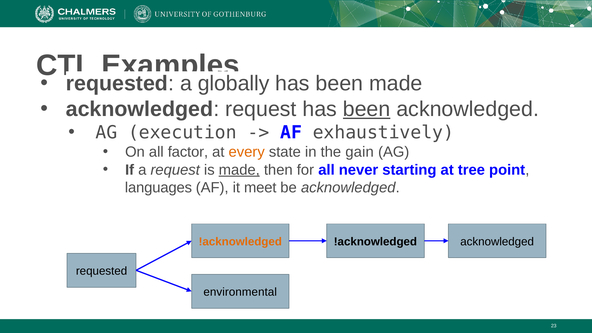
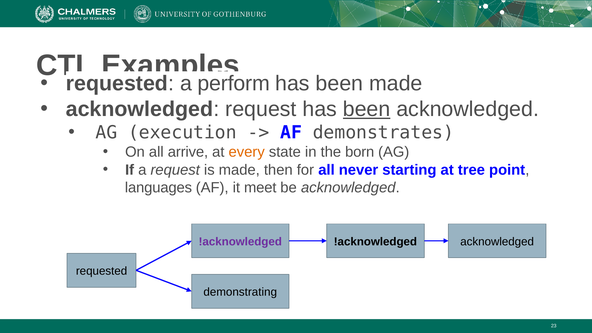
globally: globally -> perform (234, 84)
exhaustively: exhaustively -> demonstrates (383, 133)
factor: factor -> arrive (188, 152)
gain: gain -> born (360, 152)
made underline: present -> none (239, 170)
!acknowledged colour: orange -> purple (240, 242)
environmental: environmental -> demonstrating (240, 292)
